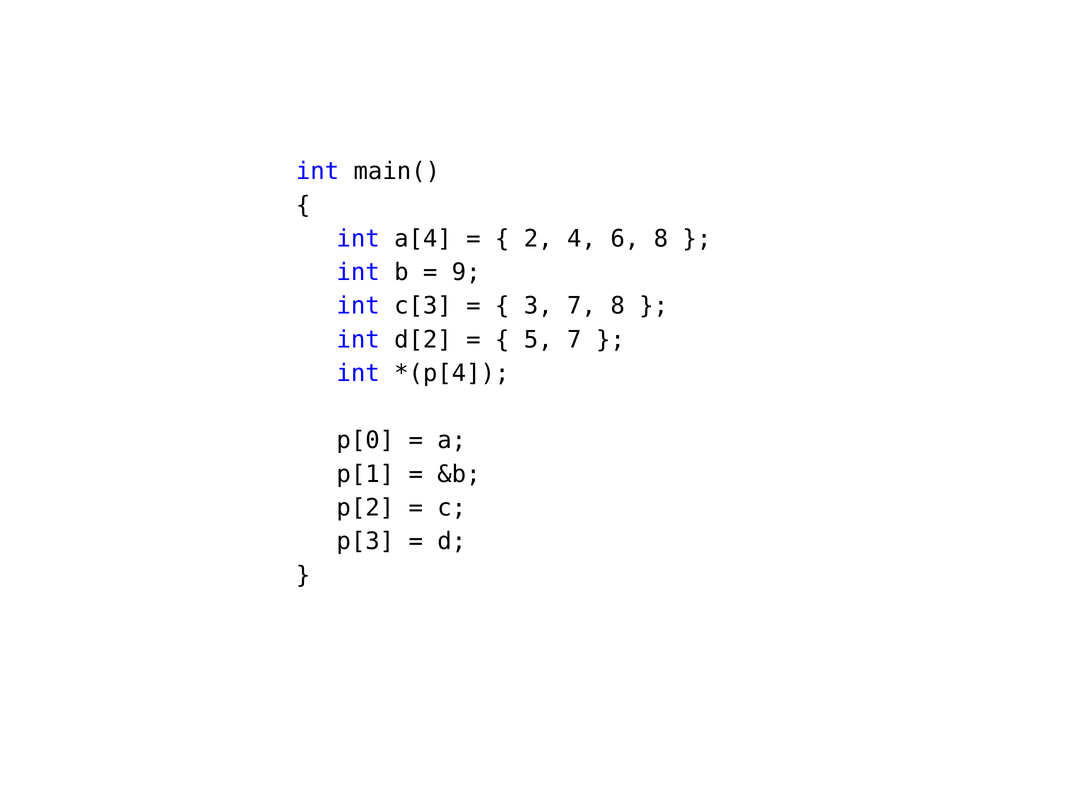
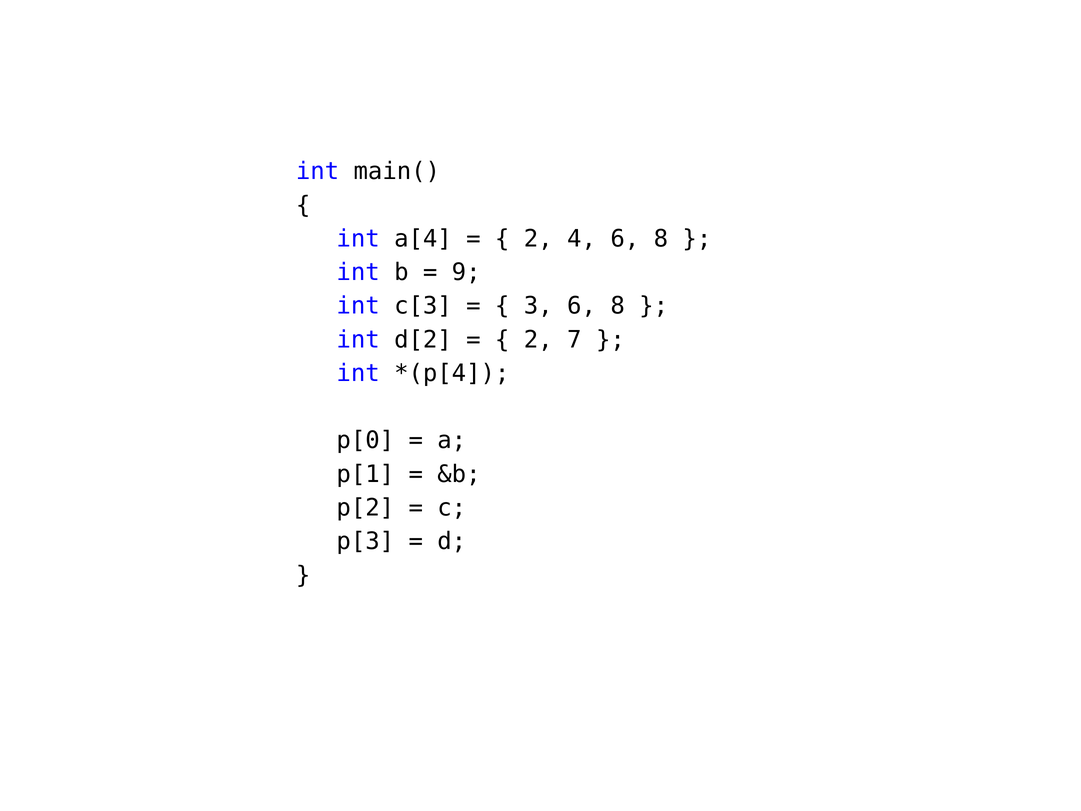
3 7: 7 -> 6 (582, 306)
5: 5 -> 2 (538, 340)
